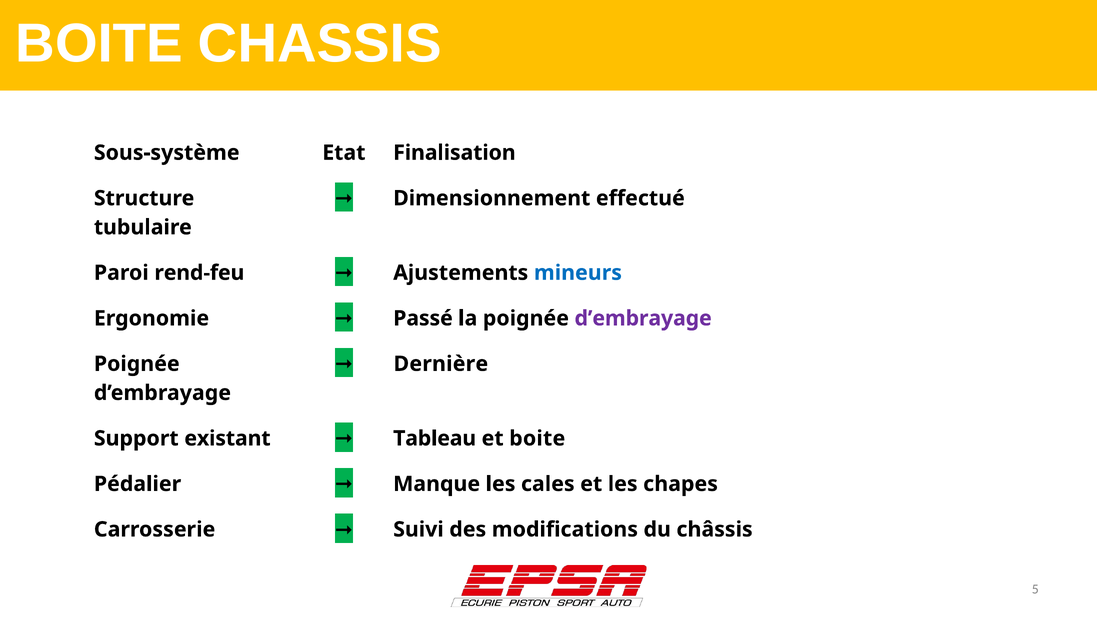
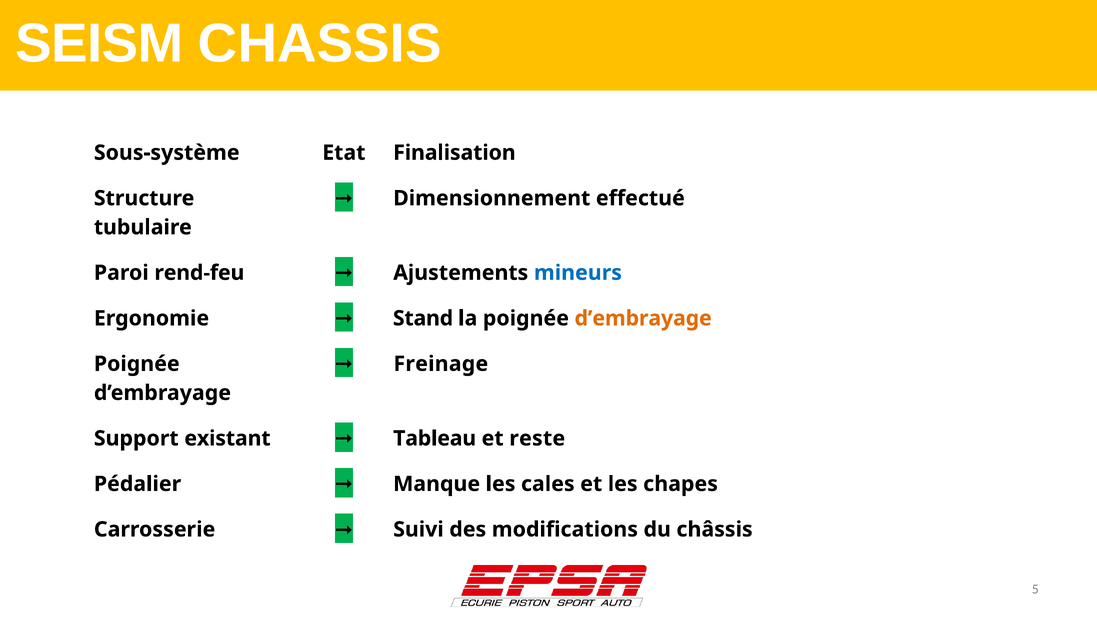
BOITE: BOITE -> SEISM (99, 44)
Passé: Passé -> Stand (423, 318)
d’embrayage colour: purple -> orange (643, 318)
Dernière: Dernière -> Freinage (441, 364)
et boite: boite -> reste (537, 438)
